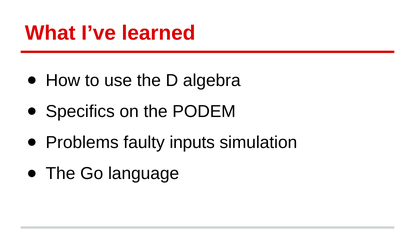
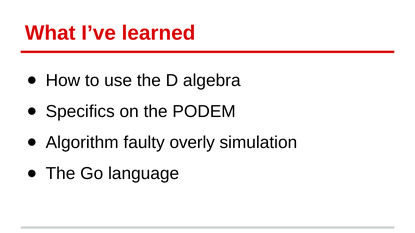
Problems: Problems -> Algorithm (82, 143)
inputs: inputs -> overly (192, 143)
